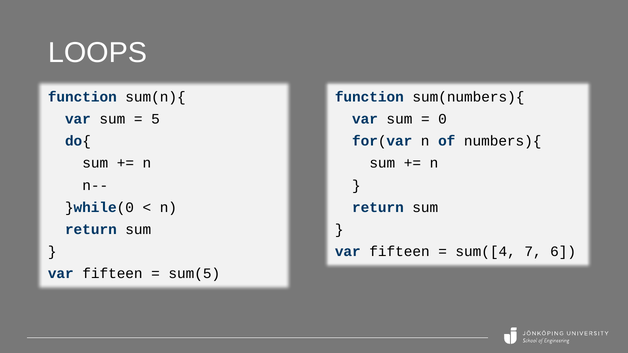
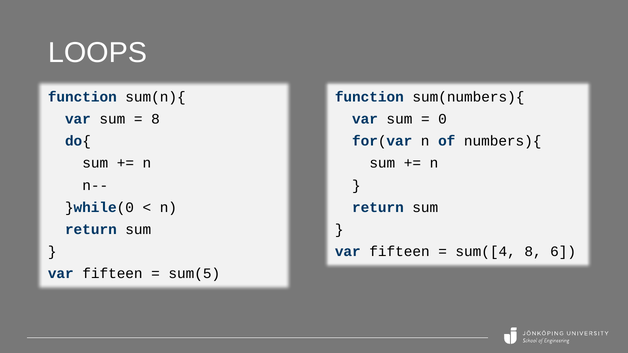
5: 5 -> 8 (155, 119)
sum([4 7: 7 -> 8 (533, 252)
